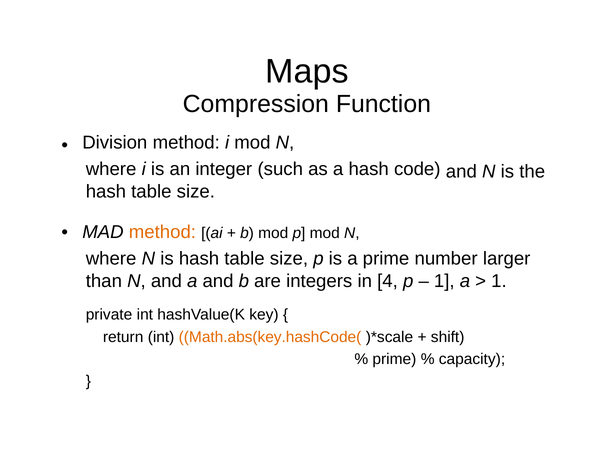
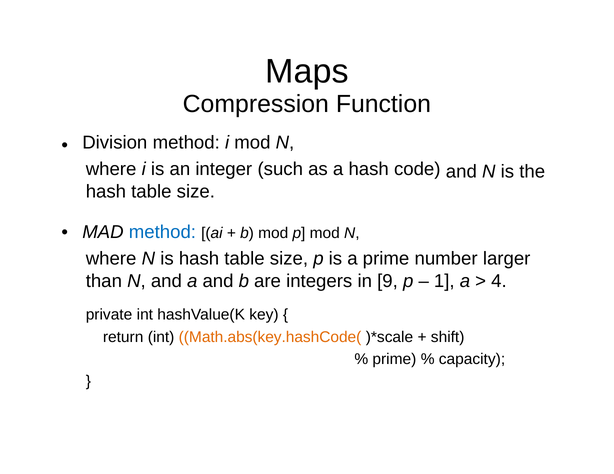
method colour: orange -> blue (162, 232)
4: 4 -> 9 (388, 281)
1: 1 -> 4 (499, 281)
